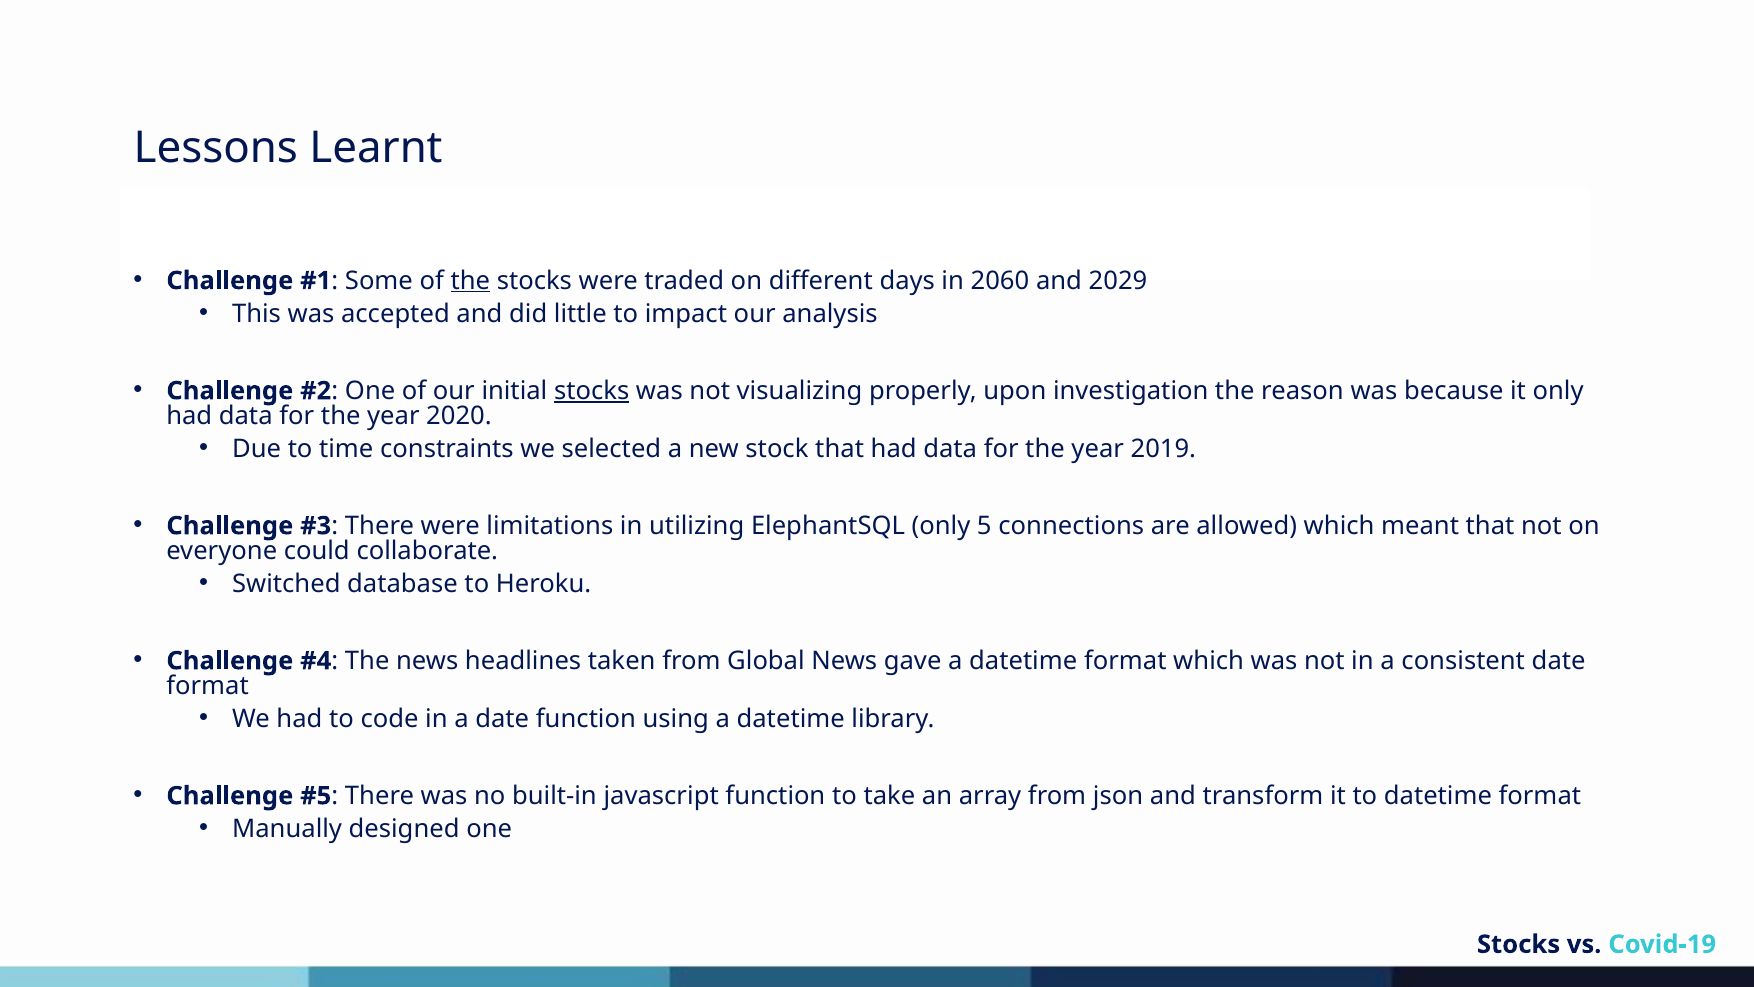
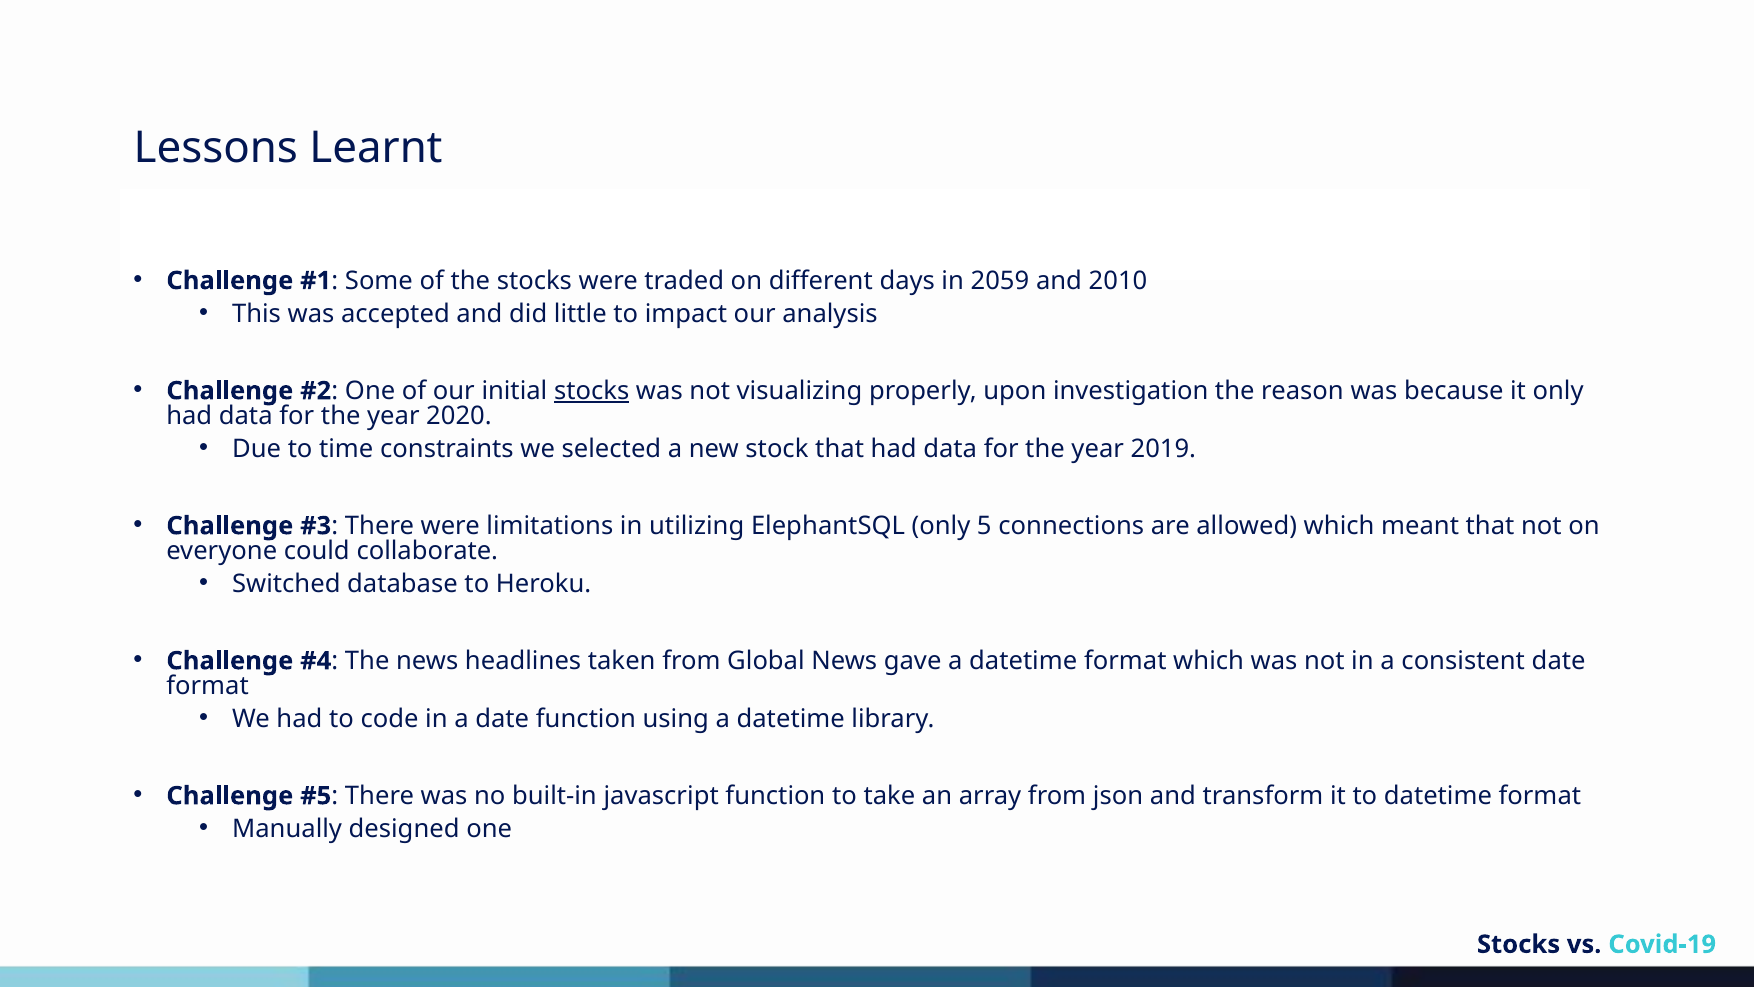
the underline: present -> none (470, 281)
2060: 2060 -> 2059 (1000, 281)
2029: 2029 -> 2010 (1118, 281)
